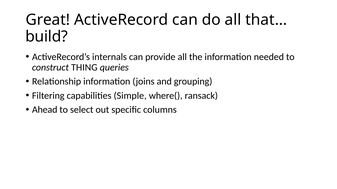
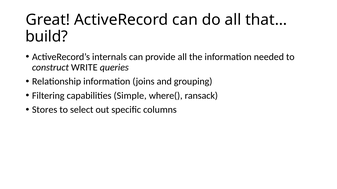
THING: THING -> WRITE (84, 68)
Ahead: Ahead -> Stores (45, 110)
